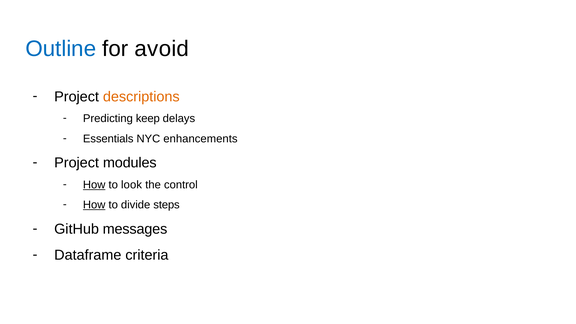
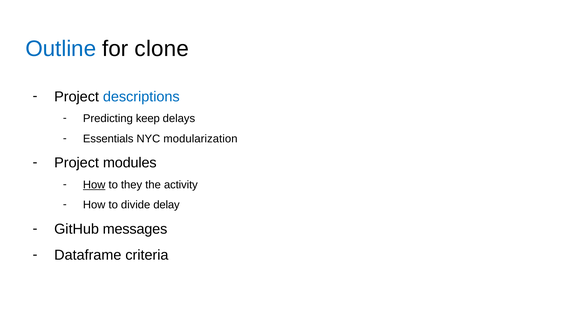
avoid: avoid -> clone (162, 49)
descriptions colour: orange -> blue (141, 97)
enhancements: enhancements -> modularization (200, 139)
look: look -> they (132, 185)
control: control -> activity (181, 185)
How underline: present -> none (94, 205)
steps: steps -> delay (167, 205)
